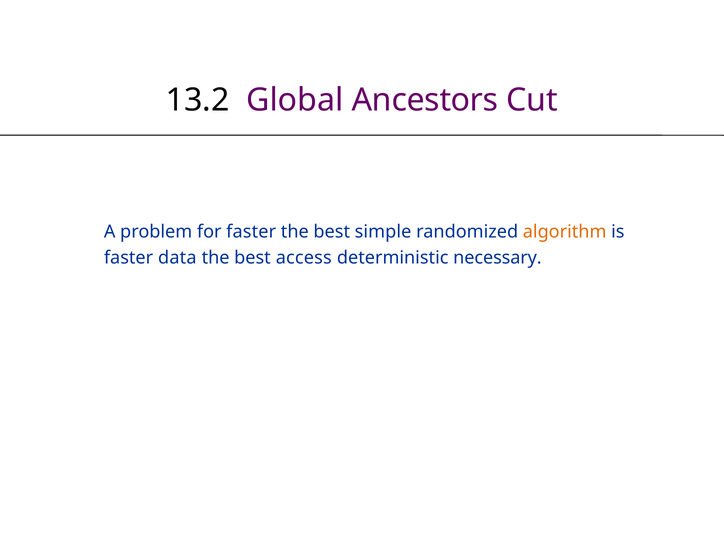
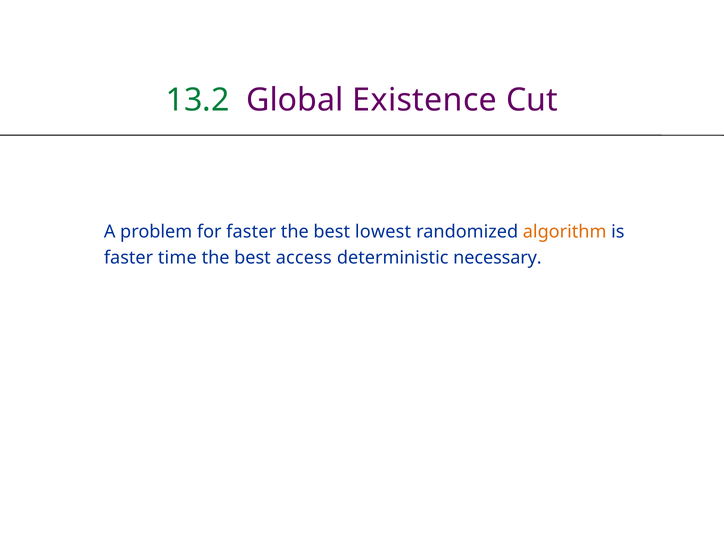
13.2 colour: black -> green (198, 100)
Ancestors: Ancestors -> Existence (425, 100)
simple: simple -> lowest (383, 232)
data: data -> time (177, 258)
